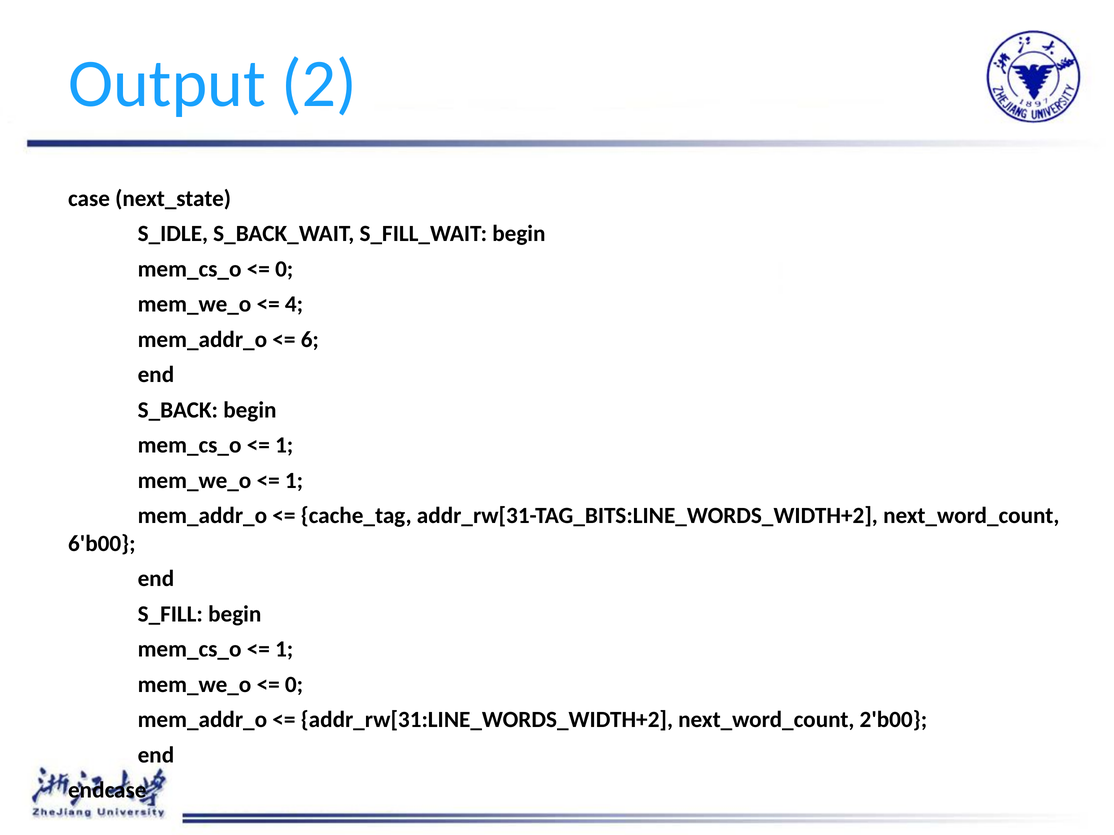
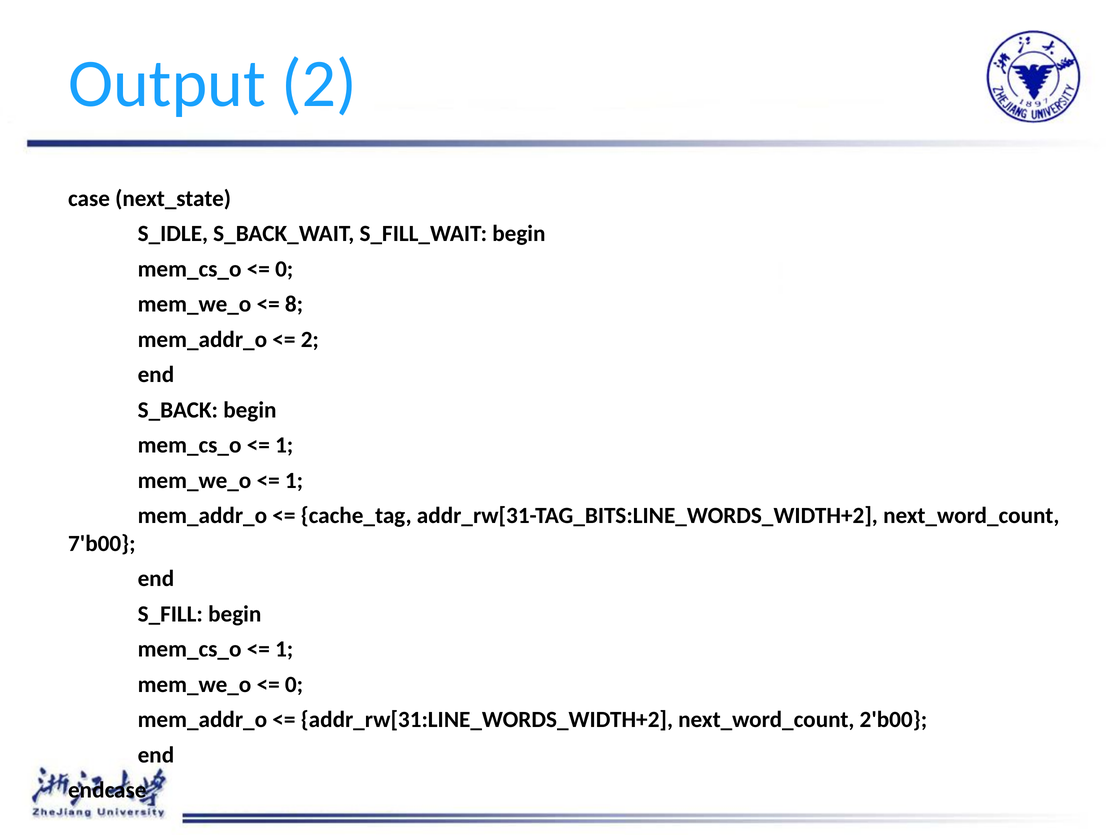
4: 4 -> 8 (294, 304)
6: 6 -> 2 (310, 340)
6'b00: 6'b00 -> 7'b00 (102, 544)
